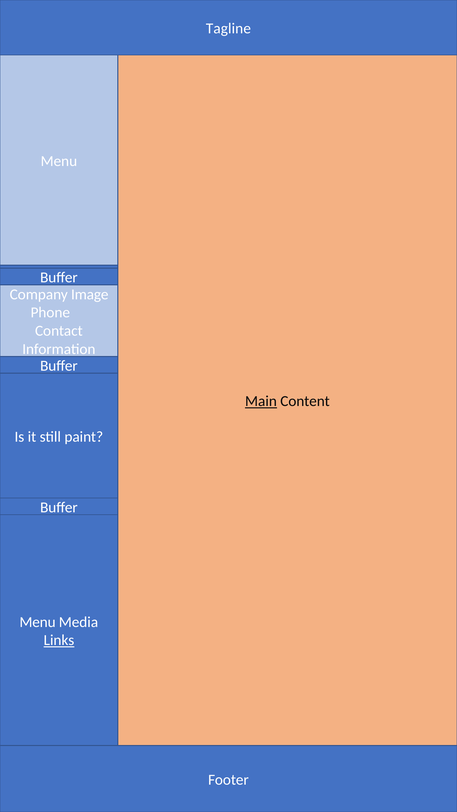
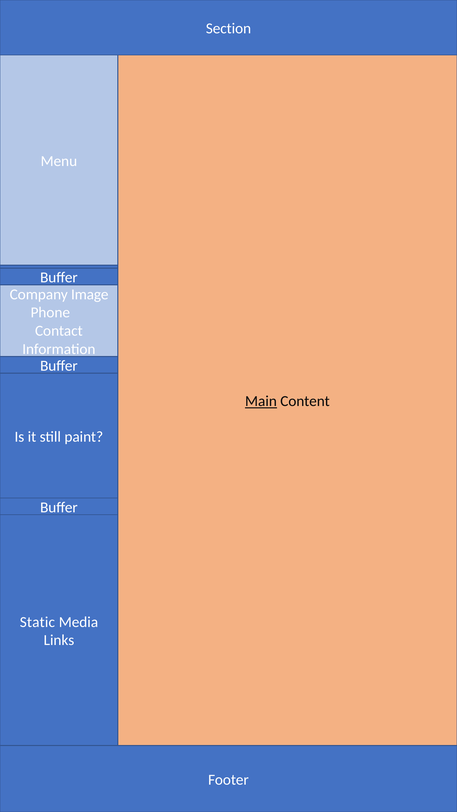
Tagline: Tagline -> Section (228, 29)
Menu: Menu -> Static (37, 622)
Links underline: present -> none (59, 641)
